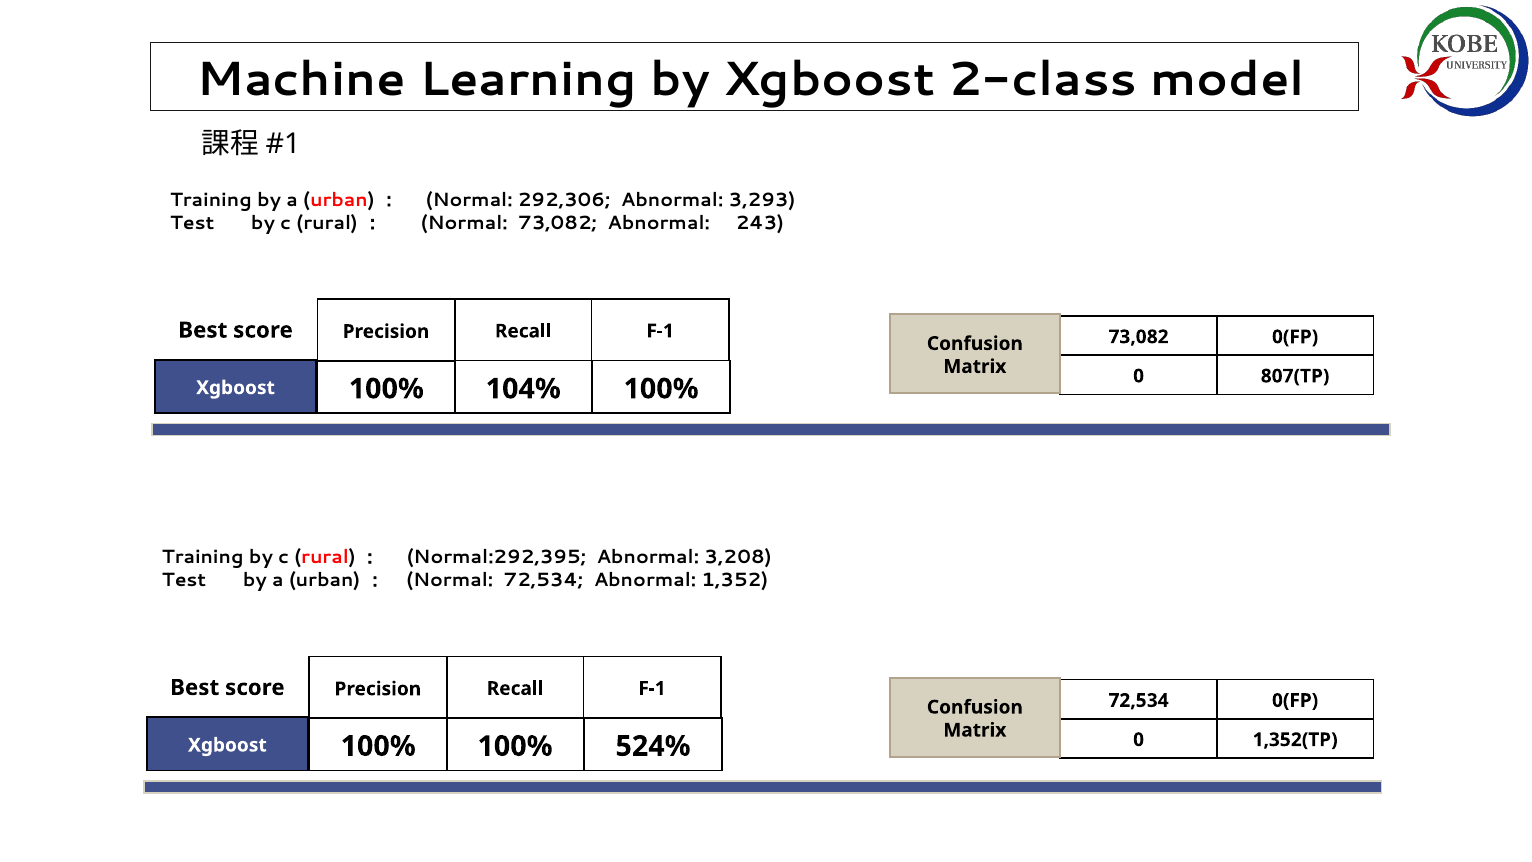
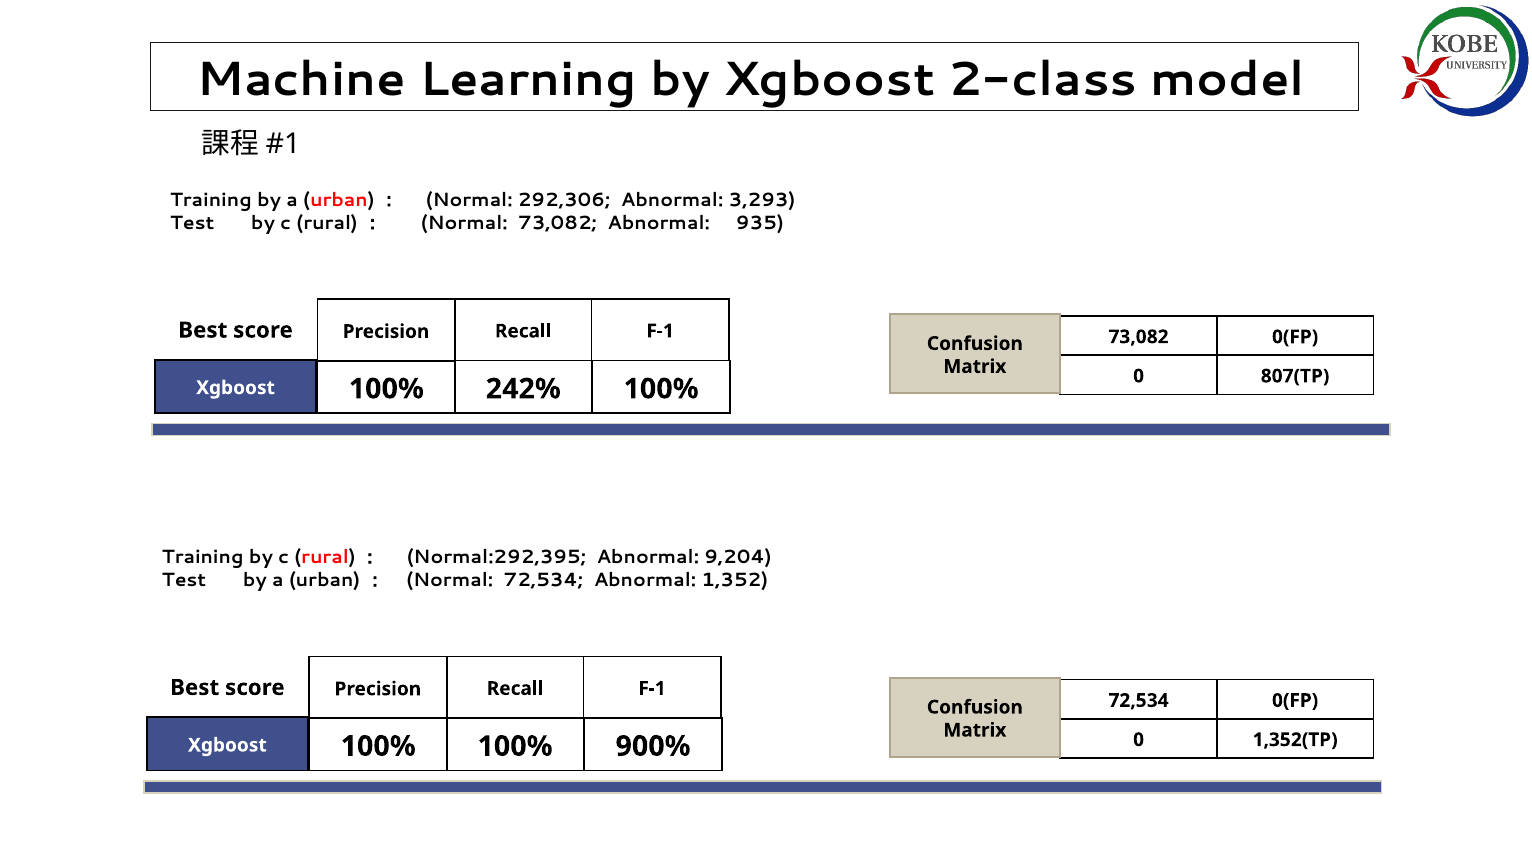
243: 243 -> 935 (760, 223)
104%: 104% -> 242% (523, 389)
3,208: 3,208 -> 9,204 (738, 557)
524%: 524% -> 900% (653, 746)
